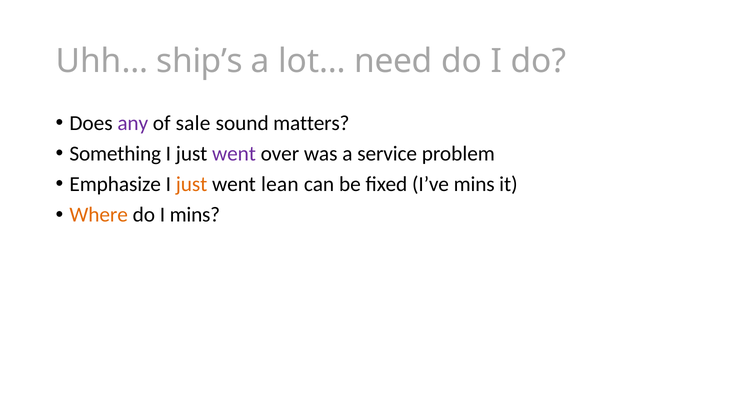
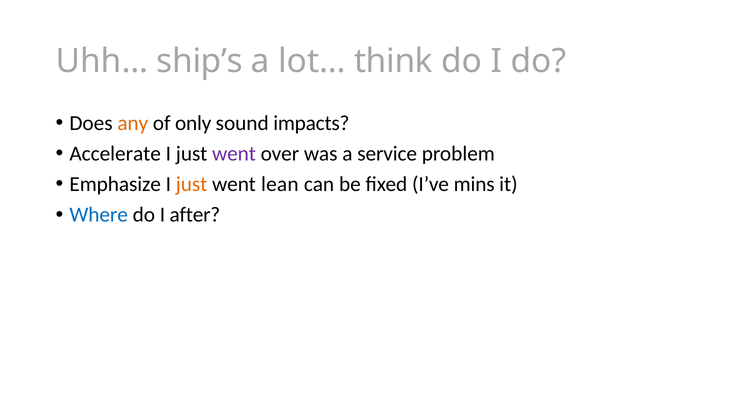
need: need -> think (394, 61)
any colour: purple -> orange (133, 123)
sale: sale -> only (193, 123)
matters: matters -> impacts (311, 123)
Something: Something -> Accelerate (115, 154)
Where colour: orange -> blue (99, 215)
I mins: mins -> after (195, 215)
